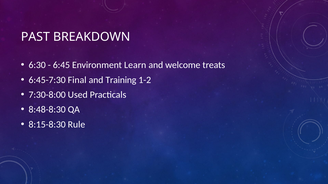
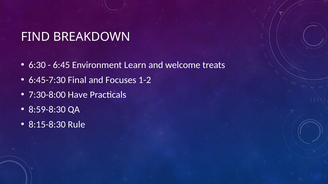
PAST: PAST -> FIND (35, 37)
Training: Training -> Focuses (121, 80)
Used: Used -> Have (78, 95)
8:48-8:30: 8:48-8:30 -> 8:59-8:30 (47, 110)
